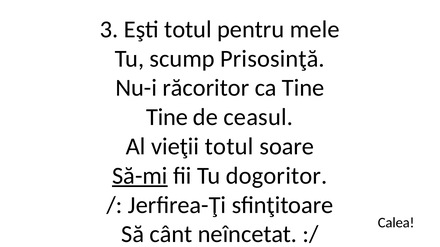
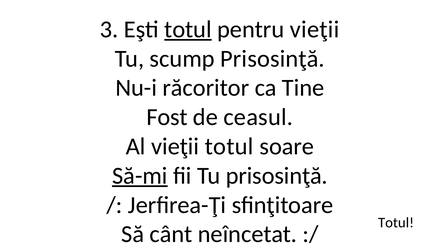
totul underline: none -> present (188, 29)
pentru mele: mele -> vieţii (315, 29)
Tine: Tine -> Fost (167, 117)
Tu dogoritor: dogoritor -> prisosinţă (277, 176)
Calea: Calea -> Totul (396, 223)
